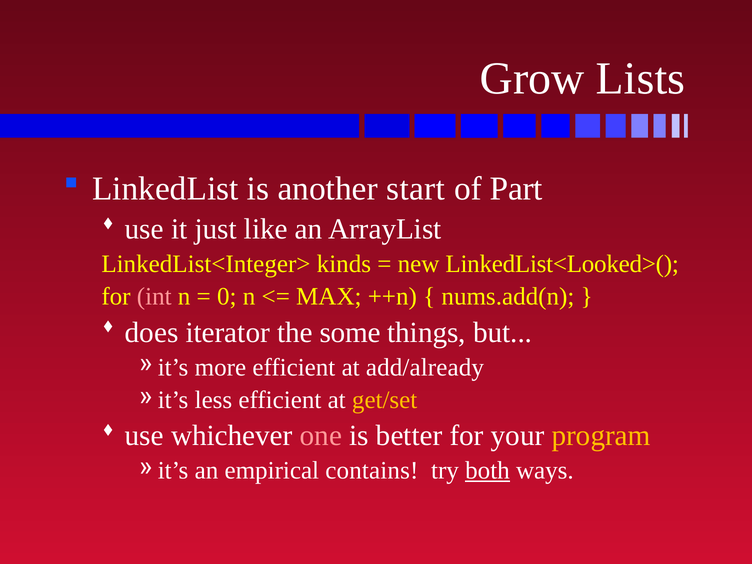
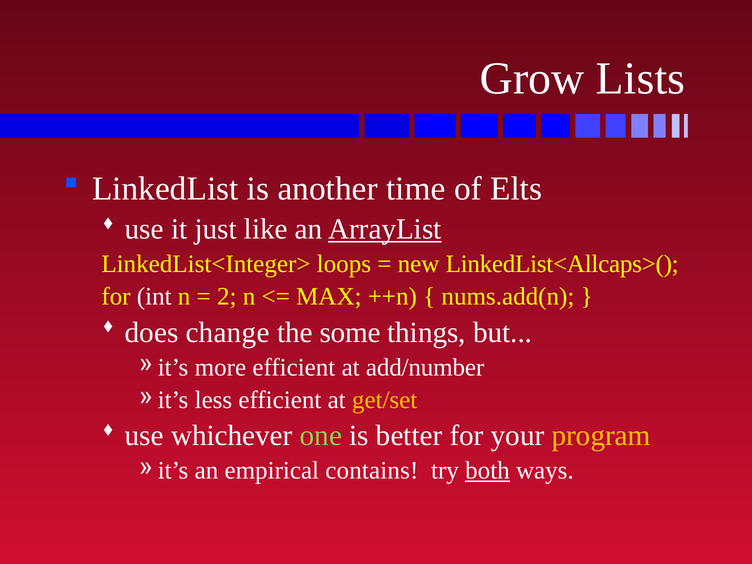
start: start -> time (416, 189)
Part: Part -> Elts (516, 189)
ArrayList underline: none -> present (385, 229)
kinds: kinds -> loops (344, 264)
LinkedList<Looked>(: LinkedList<Looked>( -> LinkedList<Allcaps>( (562, 264)
int colour: pink -> white (154, 297)
0: 0 -> 2 (227, 297)
iterator: iterator -> change (228, 332)
add/already: add/already -> add/number (425, 367)
one colour: pink -> light green (321, 436)
